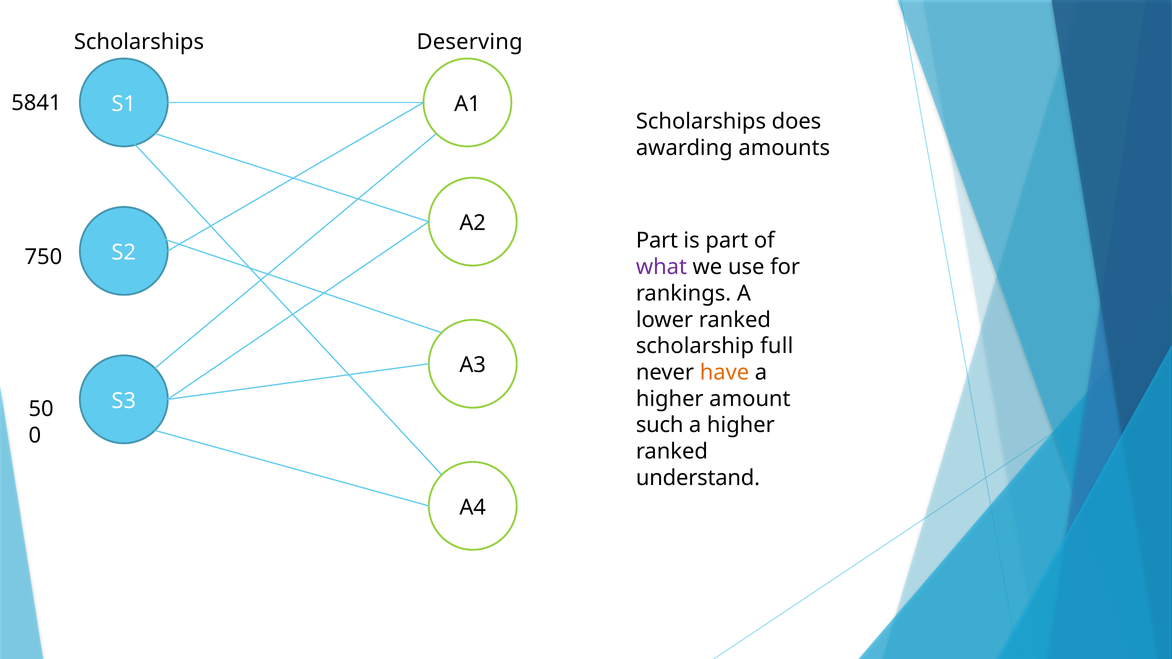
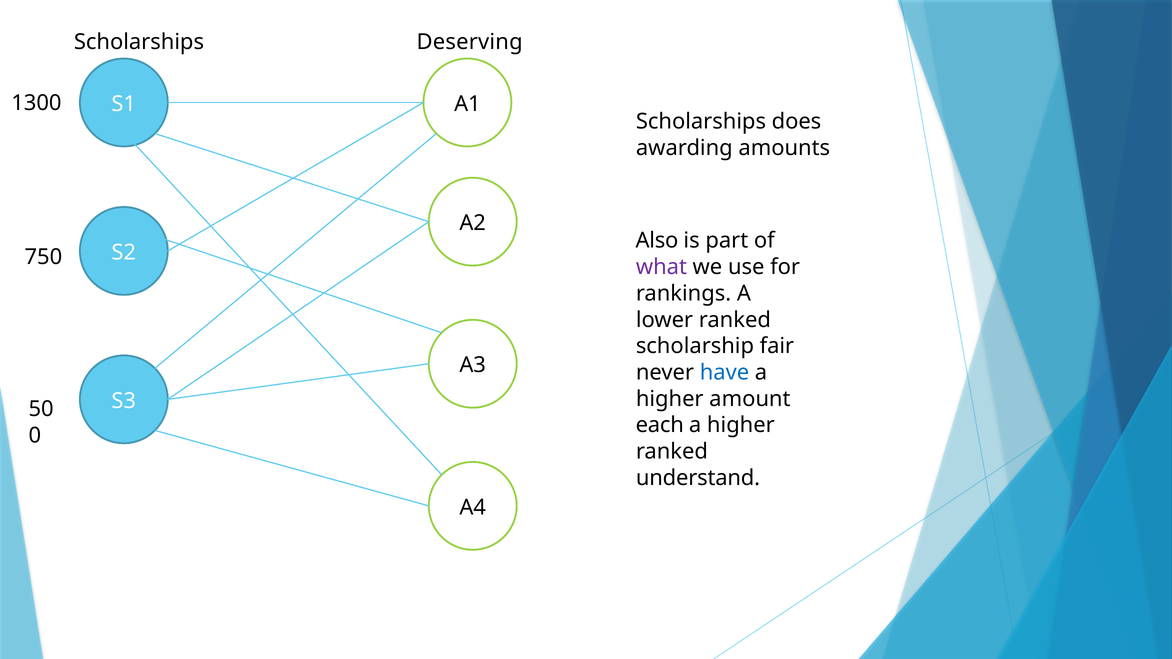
5841: 5841 -> 1300 (36, 103)
Part: Part -> Also (657, 241)
full: full -> fair (777, 346)
have colour: orange -> blue (725, 373)
such: such -> each (660, 425)
